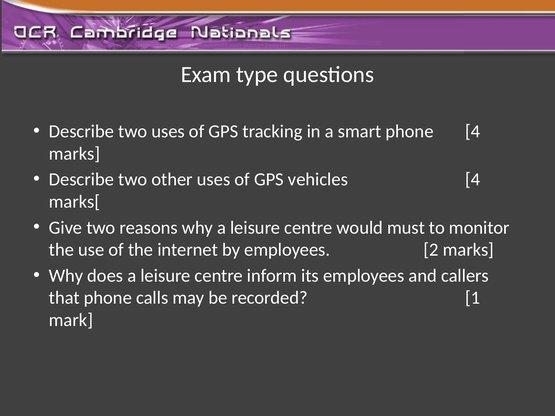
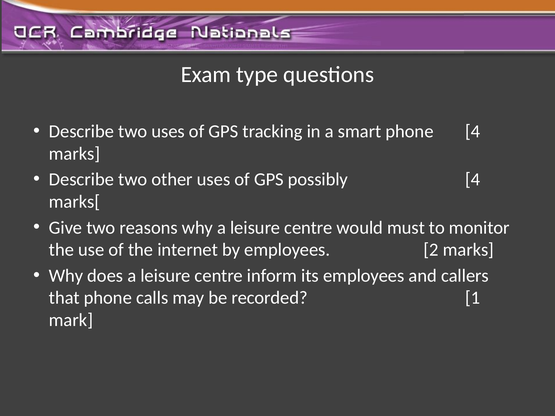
vehicles: vehicles -> possibly (318, 180)
